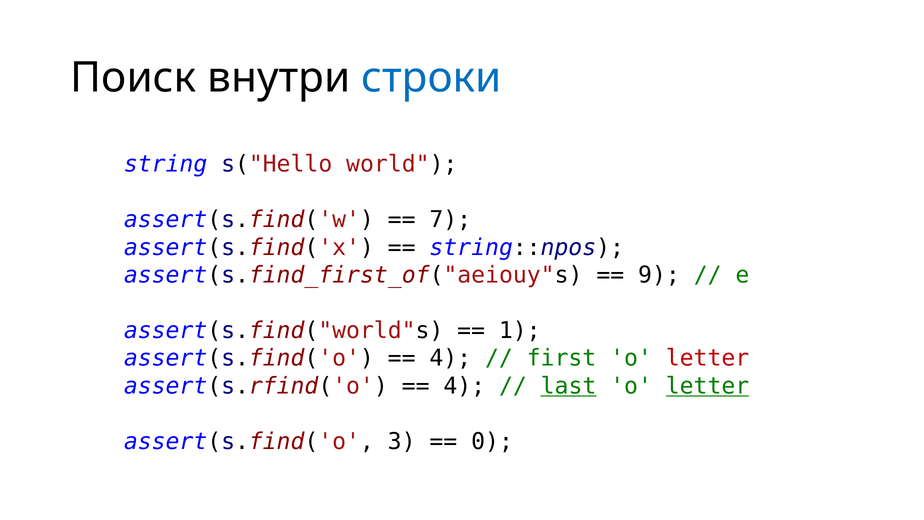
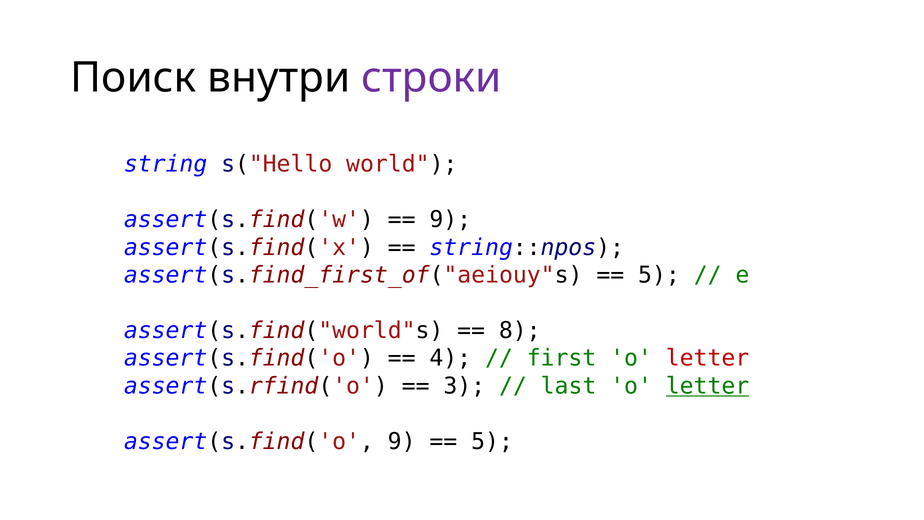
строки colour: blue -> purple (432, 78)
7: 7 -> 9 (450, 220)
9: 9 -> 5 (659, 275)
1: 1 -> 8 (520, 330)
4: 4 -> 3 (464, 386)
last underline: present -> none (569, 386)
assert(s.find('o 3: 3 -> 9 (402, 441)
0: 0 -> 5 (492, 441)
